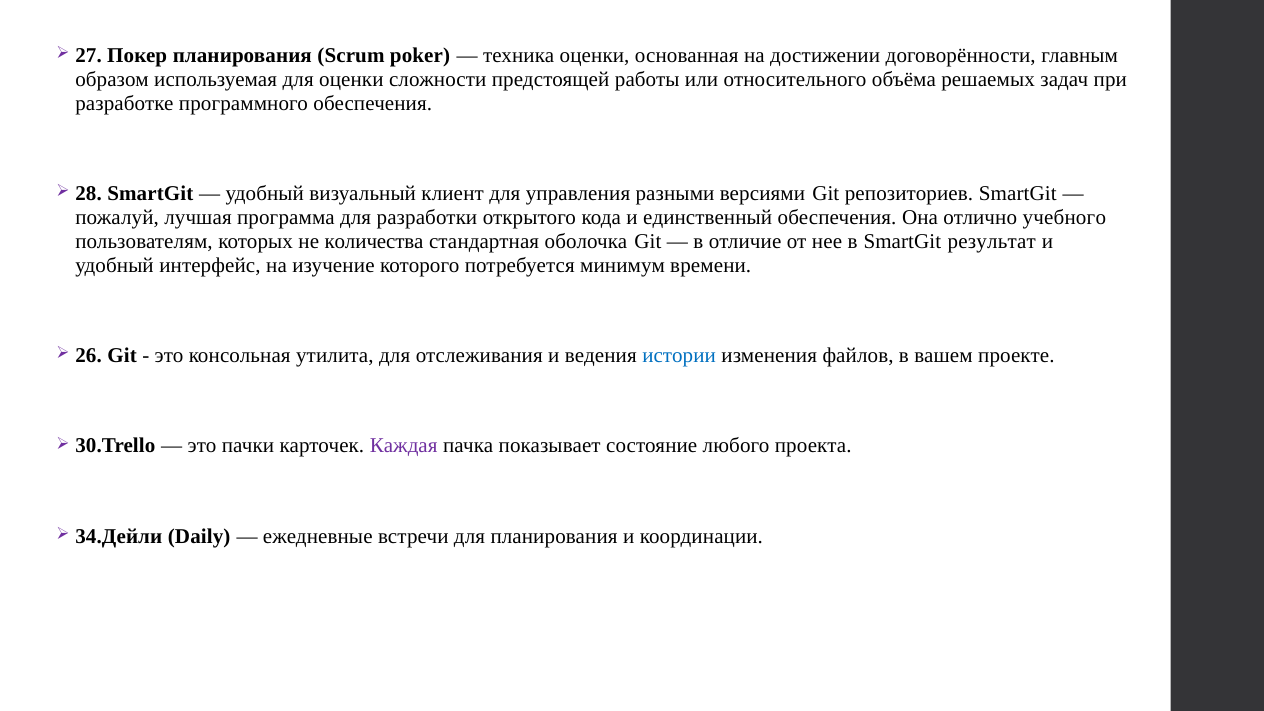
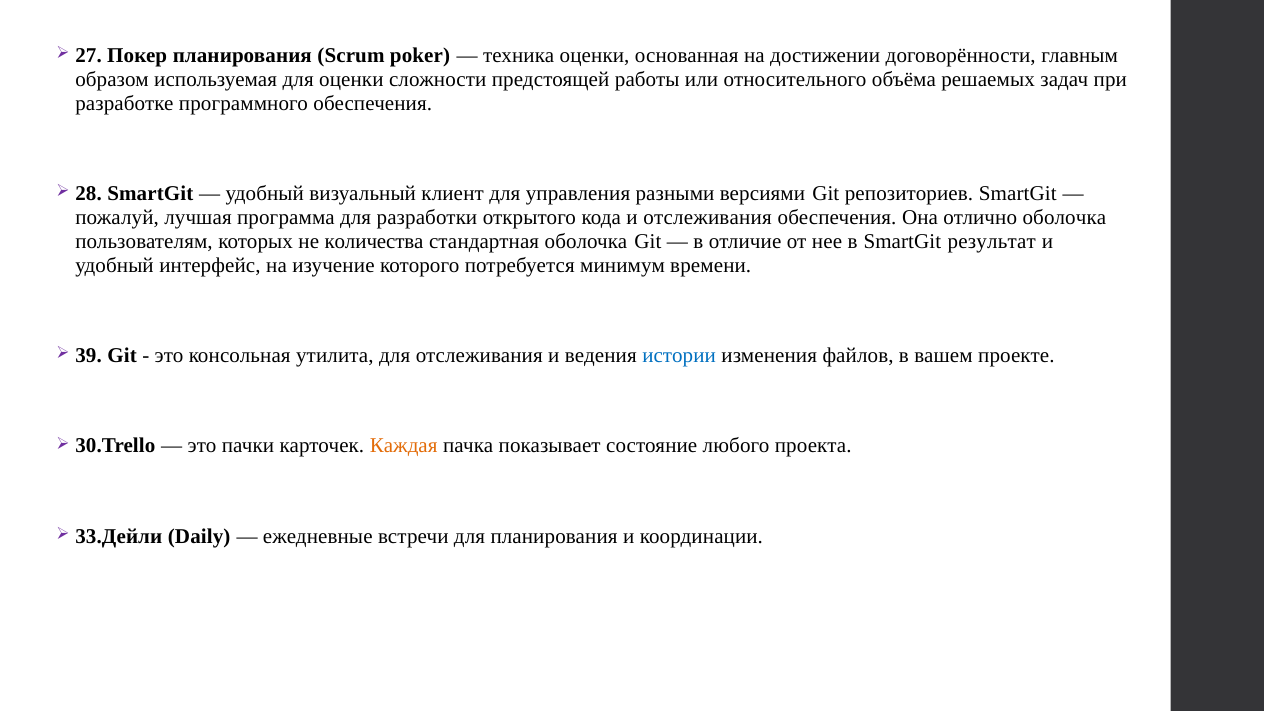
и единственный: единственный -> отслеживания (708, 218)
отлично учебного: учебного -> оболочка (1064, 218)
26: 26 -> 39 (89, 356)
Каждая colour: purple -> orange (404, 446)
34.Дейли: 34.Дейли -> 33.Дейли (119, 536)
